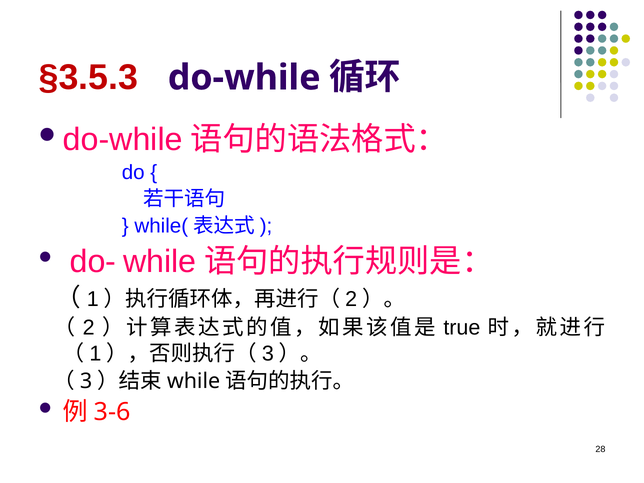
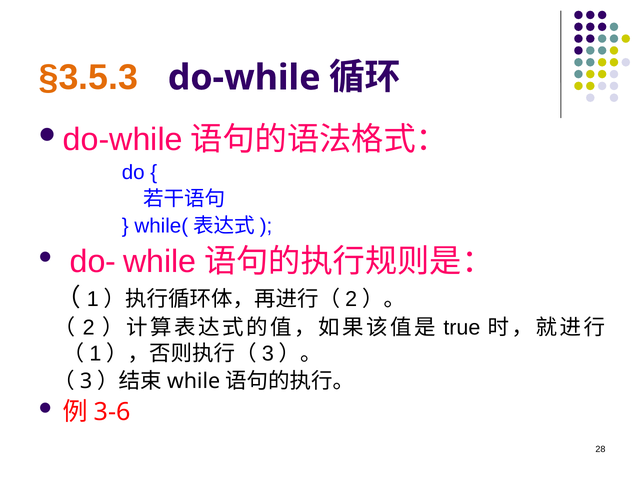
§3.5.3 colour: red -> orange (88, 78)
